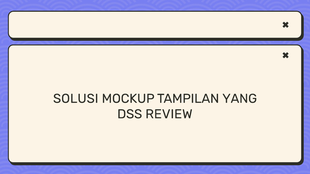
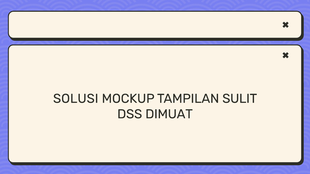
YANG: YANG -> SULIT (240, 99)
REVIEW: REVIEW -> DIMUAT (169, 114)
